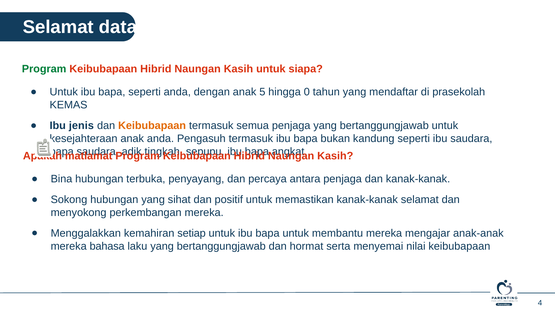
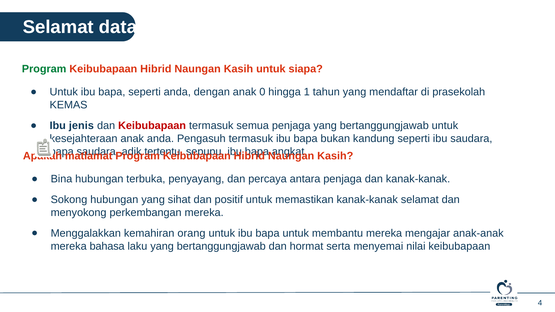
5: 5 -> 0 (262, 92)
0: 0 -> 1 (307, 92)
Keibubapaan colour: orange -> red (152, 126)
tingkah: tingkah -> tertentu (164, 152)
setiap: setiap -> orang (191, 233)
